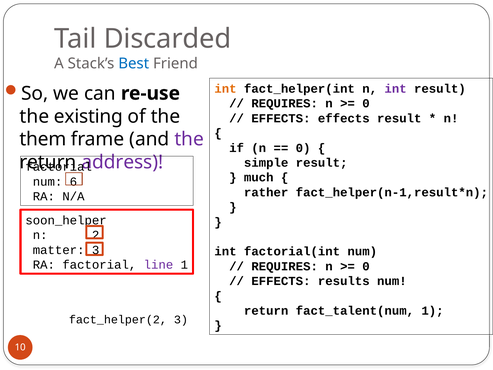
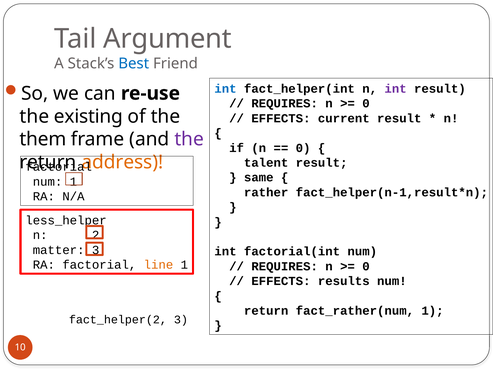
Discarded: Discarded -> Argument (168, 39)
int colour: orange -> blue (225, 89)
EFFECTS effects: effects -> current (344, 118)
address colour: purple -> orange (122, 162)
simple: simple -> talent (266, 163)
much: much -> same (259, 177)
num 6: 6 -> 1 (73, 182)
soon_helper: soon_helper -> less_helper (66, 220)
line colour: purple -> orange (158, 265)
fact_talent(num: fact_talent(num -> fact_rather(num (355, 311)
